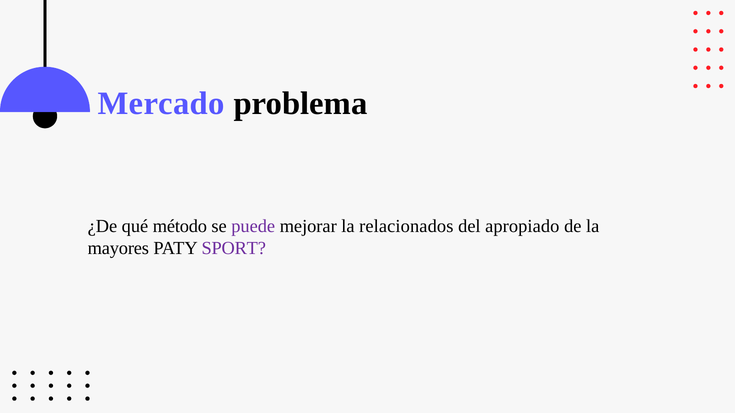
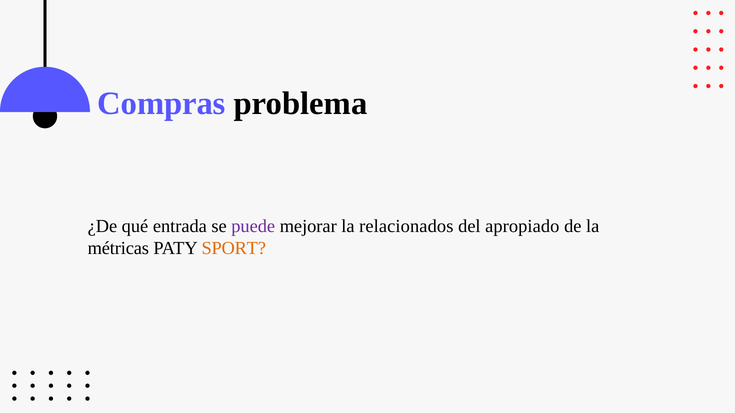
Mercado: Mercado -> Compras (161, 104)
método: método -> entrada (180, 227)
mayores: mayores -> métricas (118, 249)
SPORT colour: purple -> orange (234, 249)
